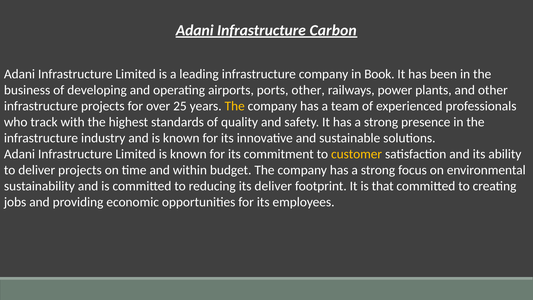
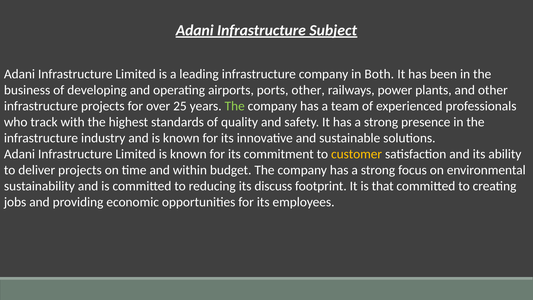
Carbon: Carbon -> Subject (333, 30)
Book: Book -> Both (379, 74)
The colour: yellow -> light green (235, 106)
its deliver: deliver -> discuss (273, 186)
